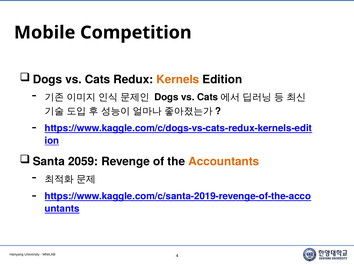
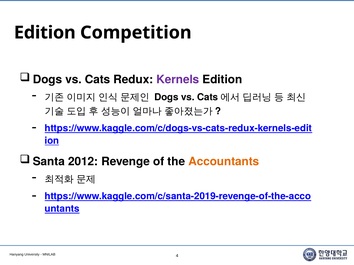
Mobile: Mobile -> Edition (45, 33)
Kernels colour: orange -> purple (178, 80)
2059: 2059 -> 2012 (83, 162)
